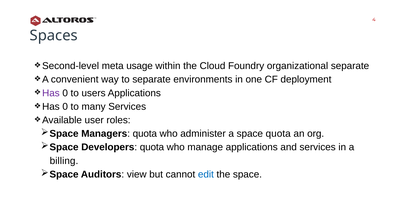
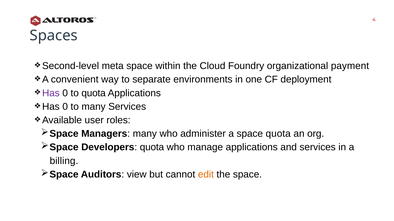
meta usage: usage -> space (140, 66)
organizational separate: separate -> payment (350, 66)
to users: users -> quota (94, 93)
Managers quota: quota -> many (145, 134)
edit colour: blue -> orange (206, 175)
